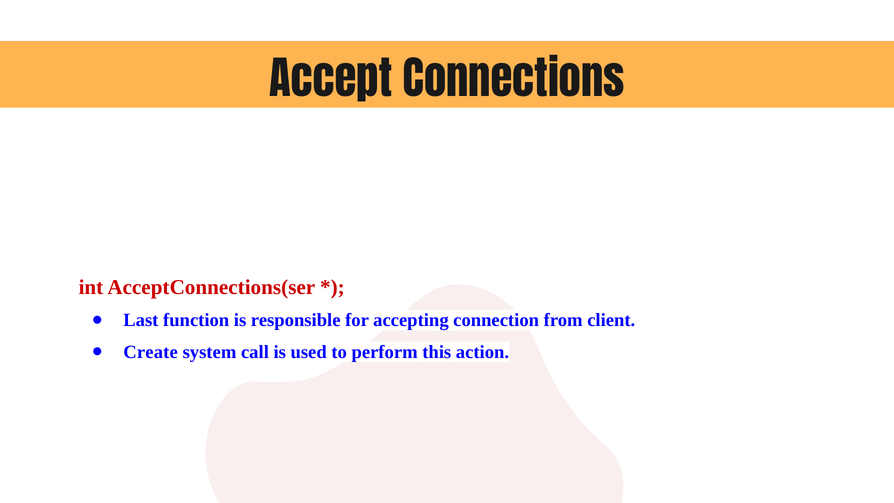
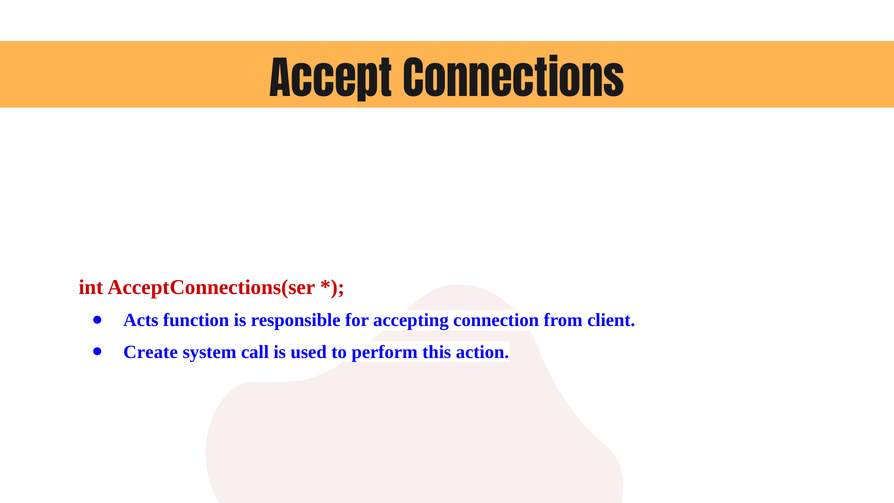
Last: Last -> Acts (141, 320)
